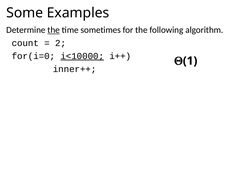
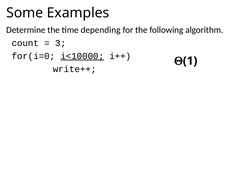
the underline: present -> none (54, 30)
sometimes: sometimes -> depending (101, 30)
2: 2 -> 3 (61, 43)
inner++: inner++ -> write++ (75, 69)
